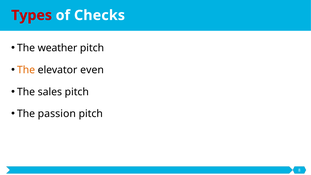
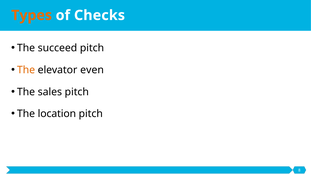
Types colour: red -> orange (32, 15)
weather: weather -> succeed (57, 48)
passion: passion -> location (57, 114)
